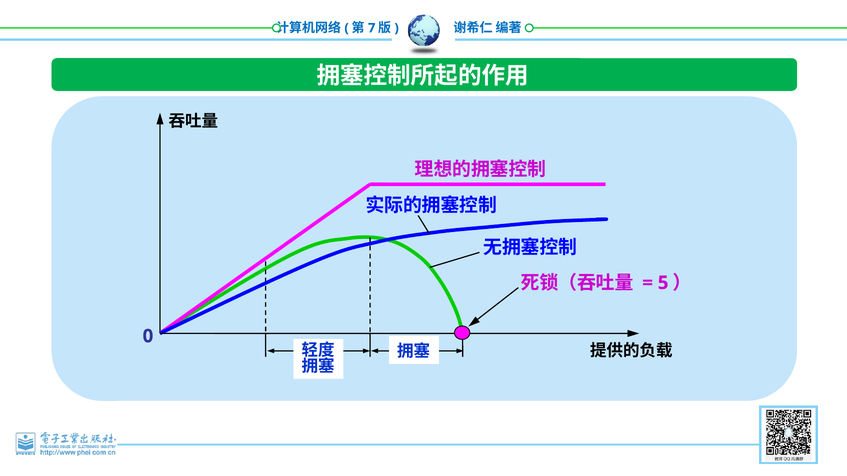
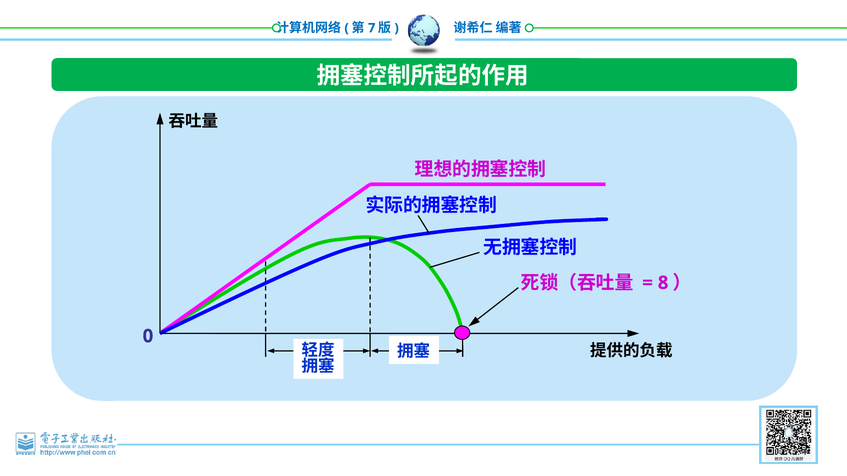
5: 5 -> 8 (663, 283)
